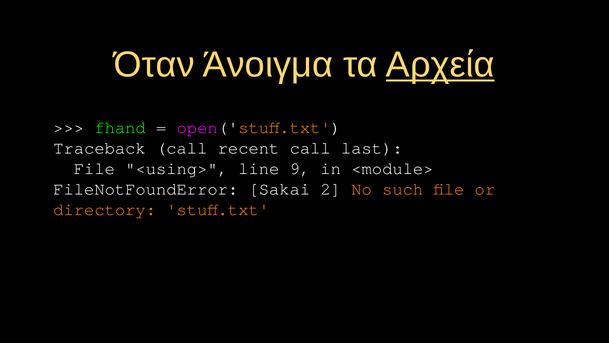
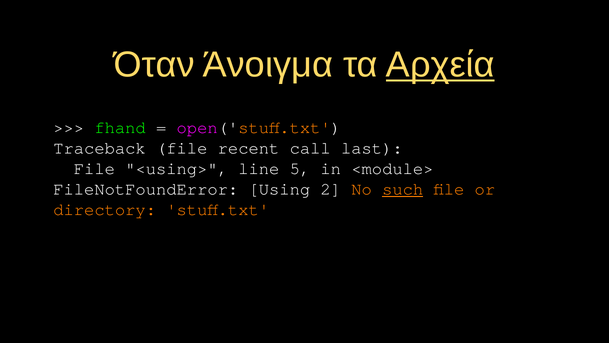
Traceback call: call -> file (182, 148)
9: 9 -> 5 (300, 168)
Sakai: Sakai -> Using (279, 189)
such underline: none -> present (403, 189)
